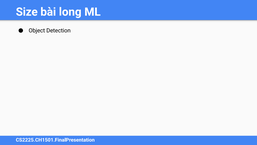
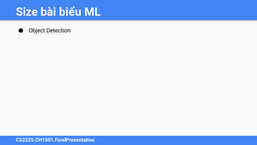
long: long -> biểu (70, 12)
